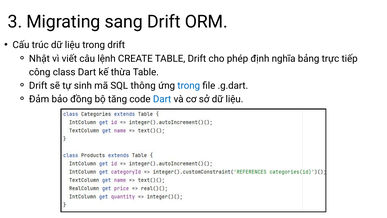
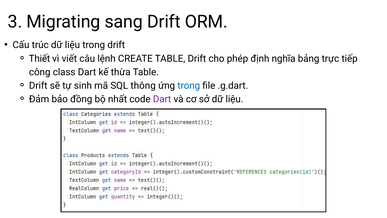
Nhật: Nhật -> Thiết (39, 58)
tăng: tăng -> nhất (118, 99)
Dart colour: blue -> purple (162, 99)
